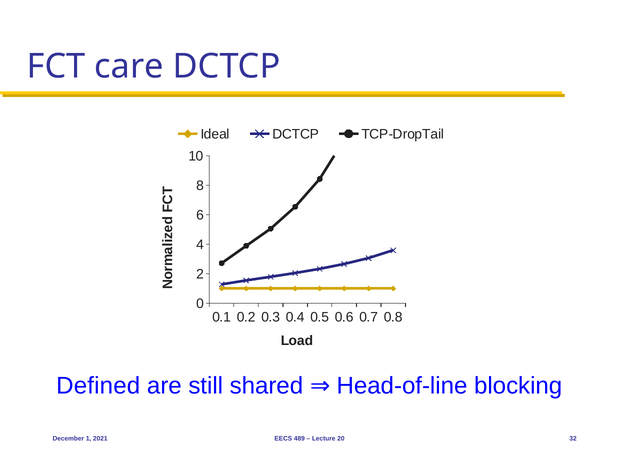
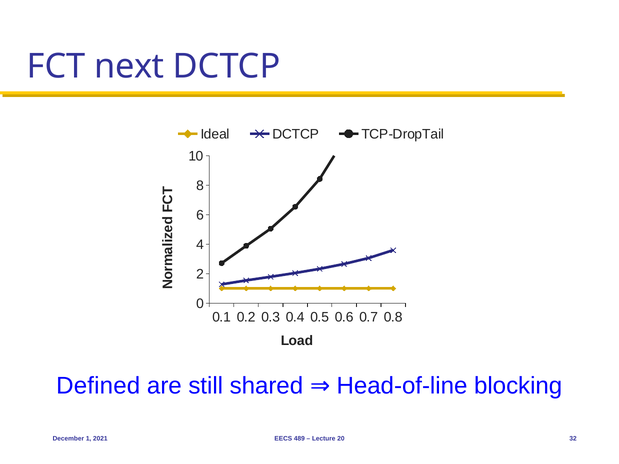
care: care -> next (129, 66)
